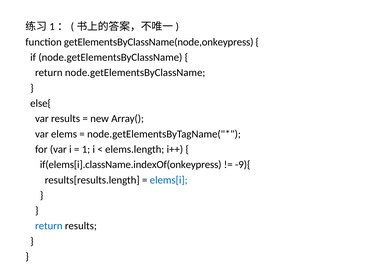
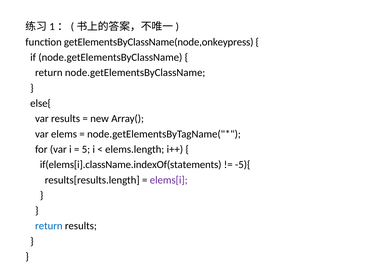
1: 1 -> 5 (86, 149)
if(elems[i].className.indexOf(onkeypress: if(elems[i].className.indexOf(onkeypress -> if(elems[i].className.indexOf(statements (131, 165)
-9){: -9){ -> -5){ (243, 165)
elems[i colour: blue -> purple (169, 180)
